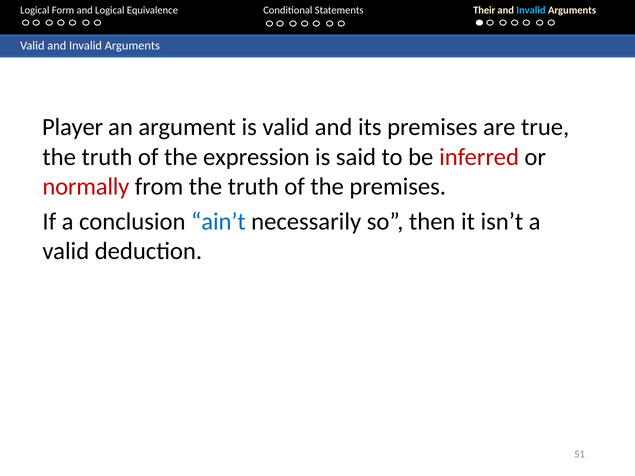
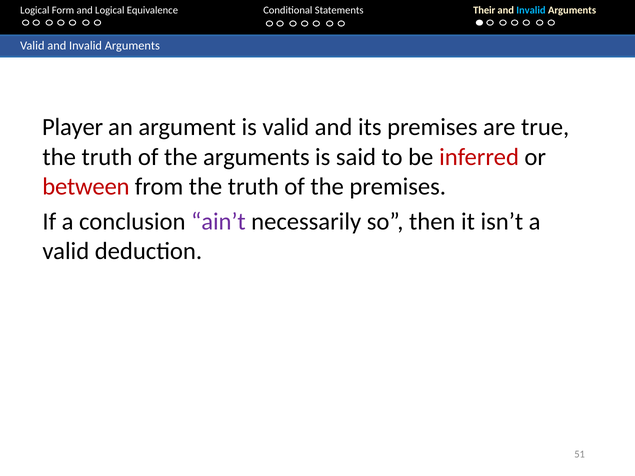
the expression: expression -> arguments (256, 157)
normally: normally -> between (86, 187)
ain’t colour: blue -> purple (218, 222)
